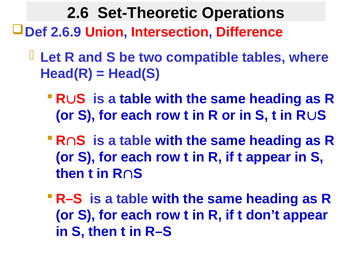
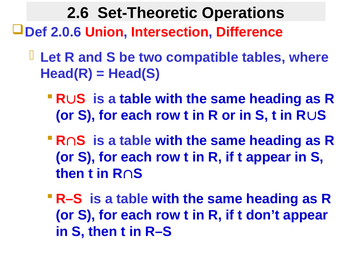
2.6.9: 2.6.9 -> 2.0.6 (66, 32)
